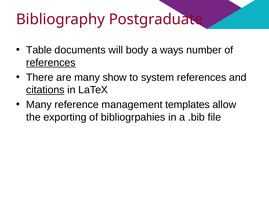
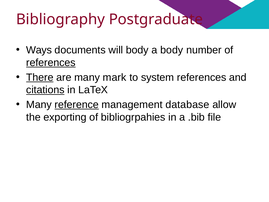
Table: Table -> Ways (39, 50)
a ways: ways -> body (172, 50)
There underline: none -> present (40, 77)
show: show -> mark (115, 77)
reference underline: none -> present (77, 104)
templates: templates -> database (187, 104)
